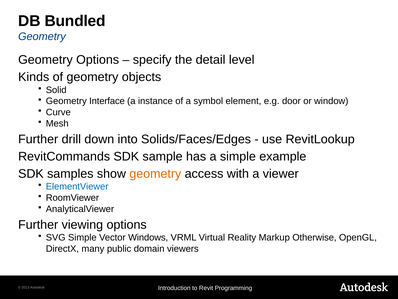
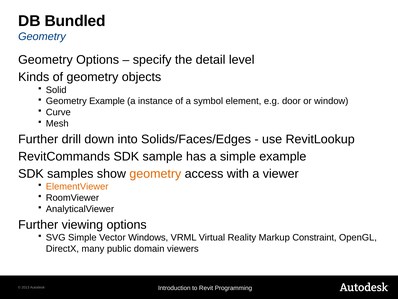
Geometry Interface: Interface -> Example (107, 101)
ElementViewer colour: blue -> orange (77, 186)
Otherwise: Otherwise -> Constraint (314, 237)
